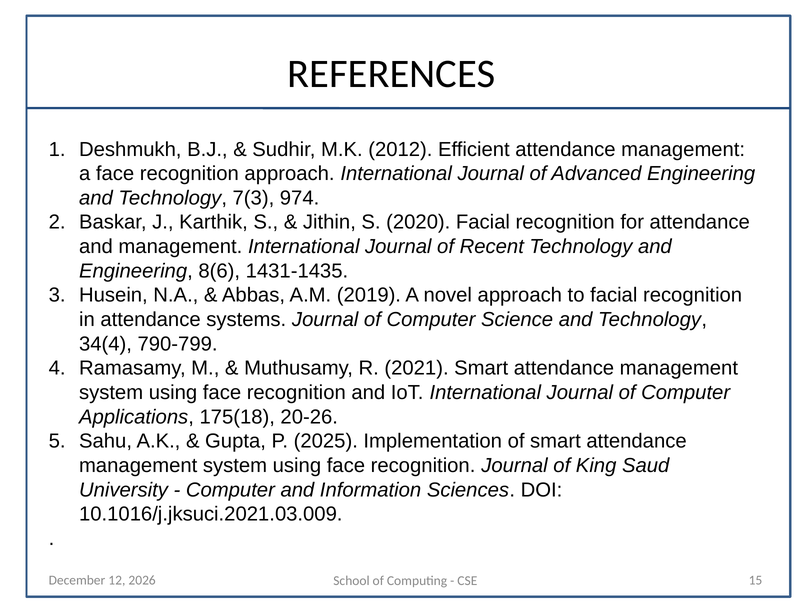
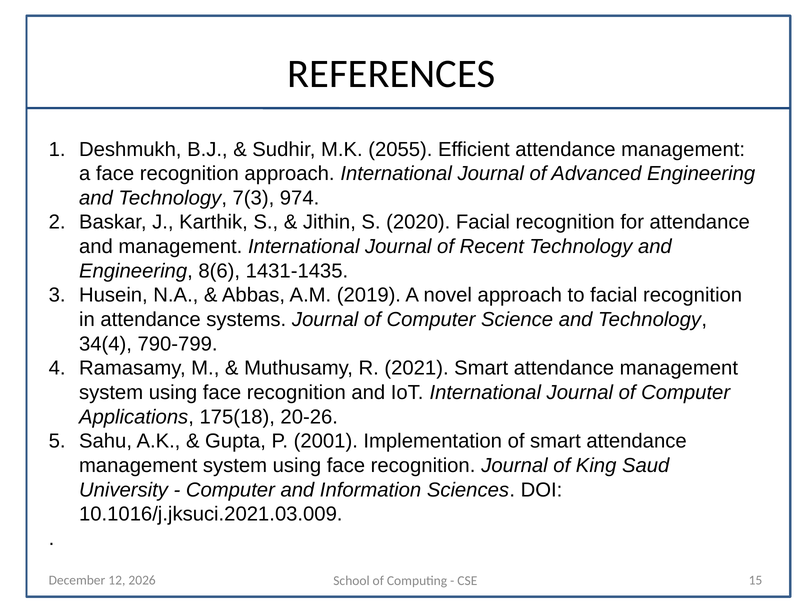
2012: 2012 -> 2055 (400, 149)
2025: 2025 -> 2001 (326, 441)
